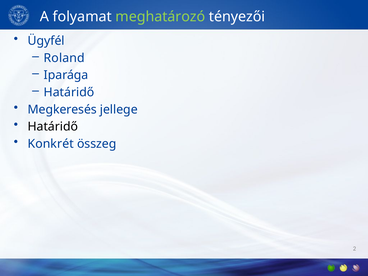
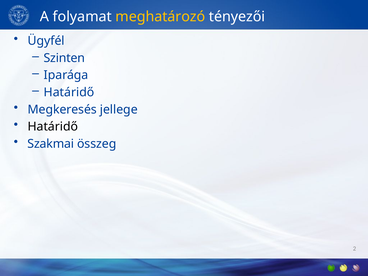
meghatározó colour: light green -> yellow (160, 17)
Roland: Roland -> Szinten (64, 58)
Konkrét: Konkrét -> Szakmai (51, 144)
